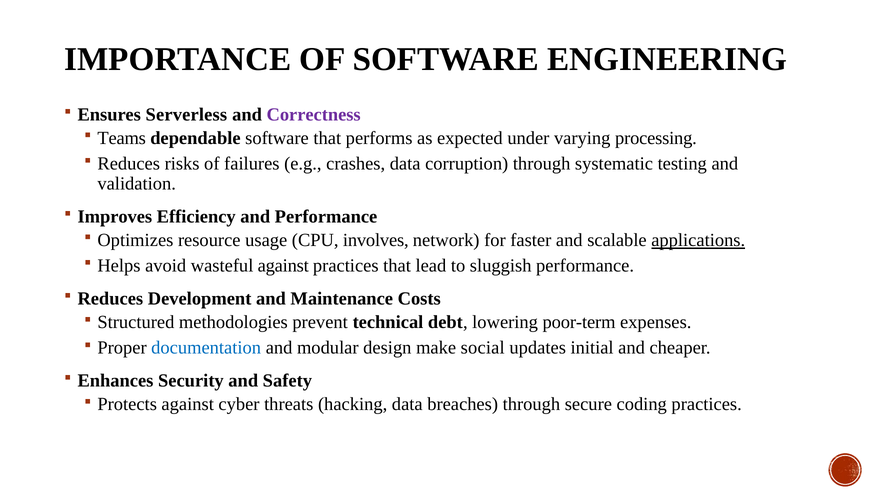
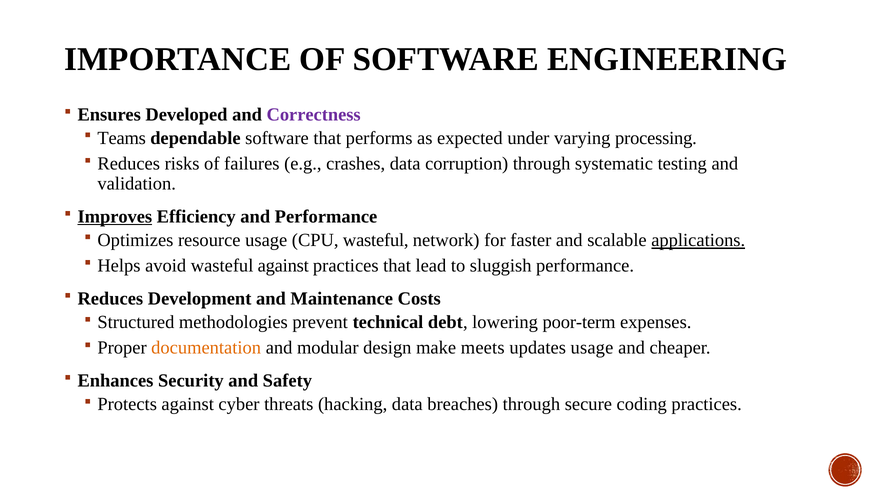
Serverless: Serverless -> Developed (186, 114)
Improves underline: none -> present (115, 216)
CPU involves: involves -> wasteful (376, 240)
documentation colour: blue -> orange (206, 347)
social: social -> meets (483, 347)
updates initial: initial -> usage (592, 347)
